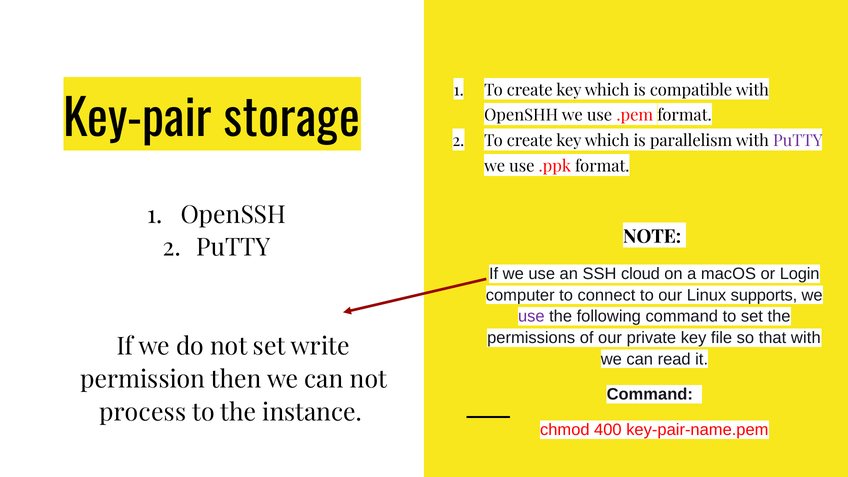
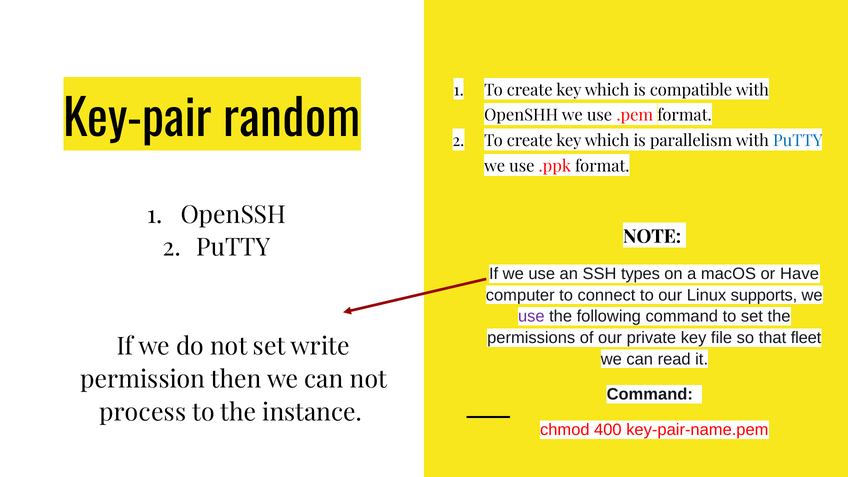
storage: storage -> random (292, 120)
PuTTY colour: purple -> blue (798, 141)
cloud: cloud -> types (640, 274)
Login: Login -> Have (800, 274)
that with: with -> fleet (806, 338)
